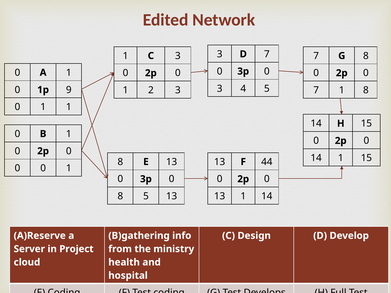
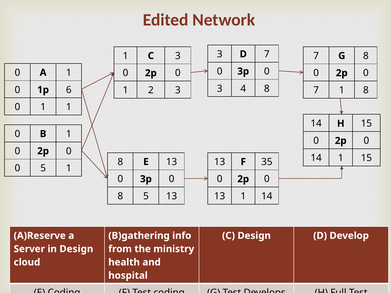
4 5: 5 -> 8 (267, 89)
9: 9 -> 6 (69, 90)
44: 44 -> 35 (267, 162)
0: 0 -> 5 (43, 168)
in Project: Project -> Design (76, 249)
